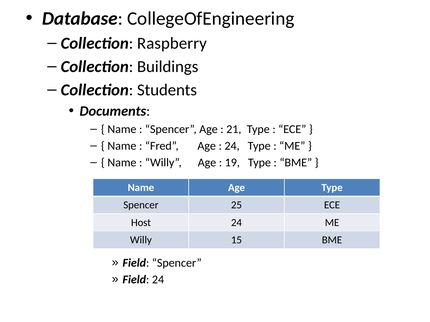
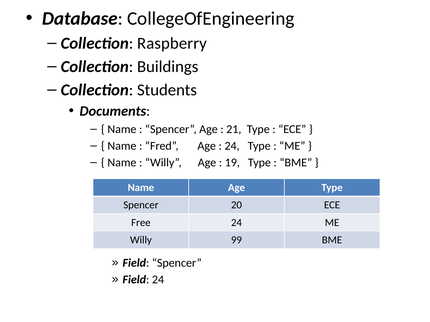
25: 25 -> 20 (236, 205)
Host: Host -> Free (141, 223)
15: 15 -> 99 (236, 240)
